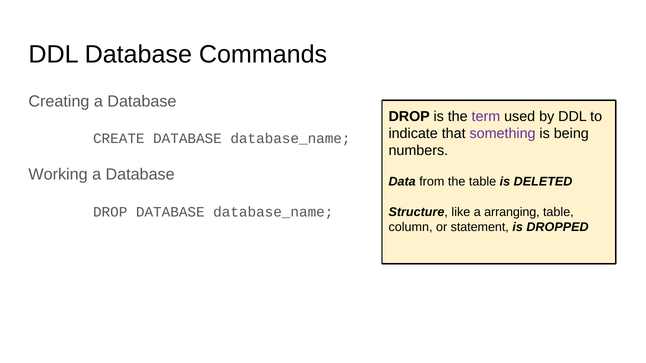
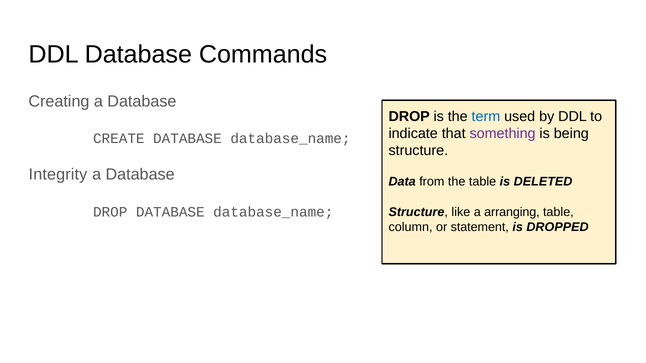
term colour: purple -> blue (486, 116)
numbers: numbers -> structure (418, 151)
Working: Working -> Integrity (58, 175)
